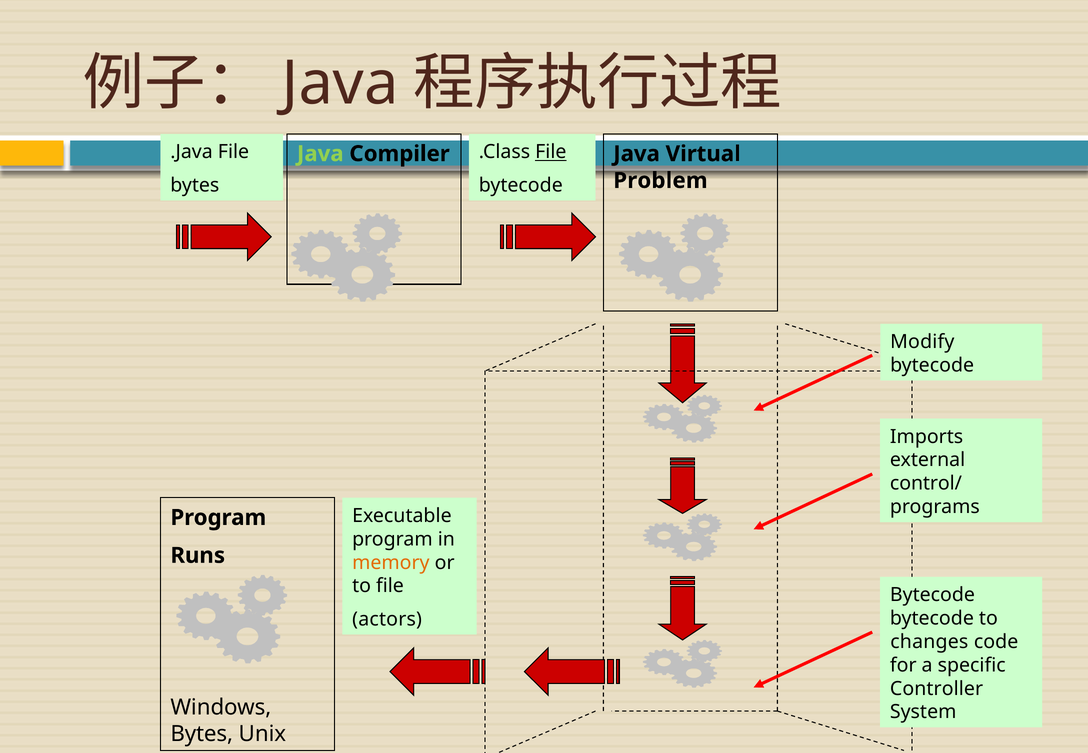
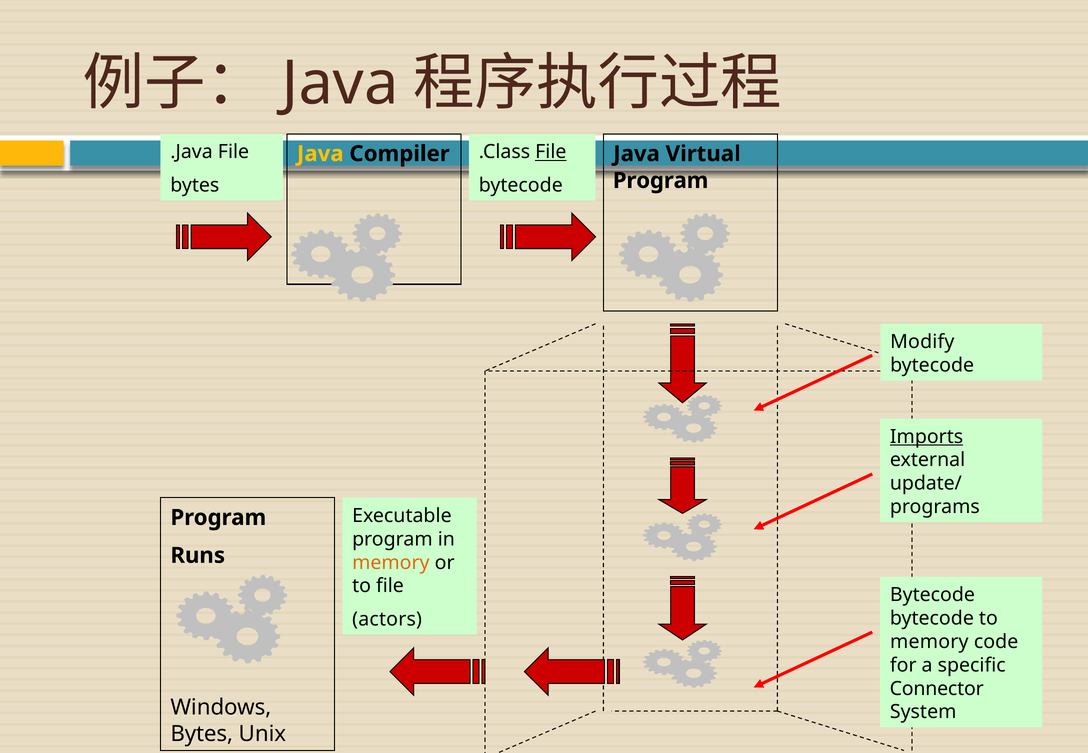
Java colour: light green -> yellow (320, 154)
Problem: Problem -> Program (661, 181)
Imports underline: none -> present (927, 437)
control/: control/ -> update/ (926, 484)
changes: changes -> memory (929, 642)
Controller: Controller -> Connector (937, 689)
